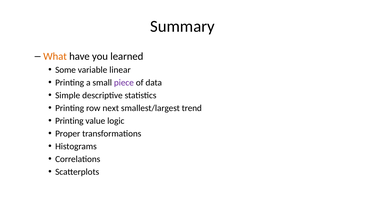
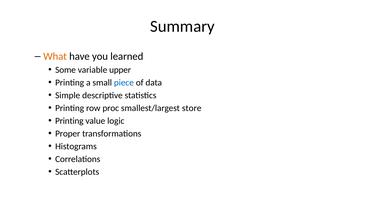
linear: linear -> upper (120, 70)
piece colour: purple -> blue (124, 83)
next: next -> proc (111, 108)
trend: trend -> store (192, 108)
